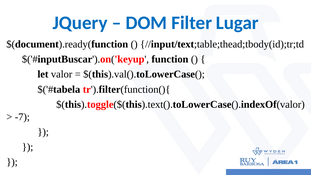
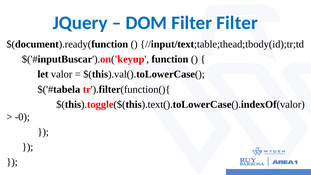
Filter Lugar: Lugar -> Filter (237, 23)
-7: -7 -> -0 (22, 117)
